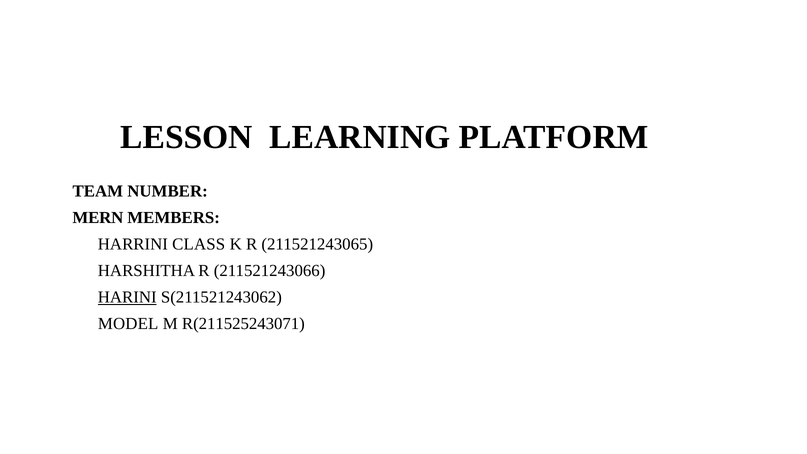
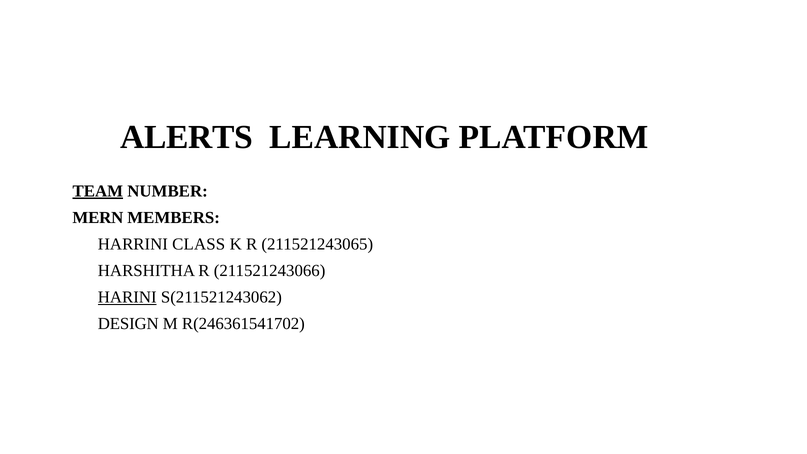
LESSON: LESSON -> ALERTS (187, 137)
TEAM underline: none -> present (98, 191)
MODEL: MODEL -> DESIGN (128, 324)
R(211525243071: R(211525243071 -> R(246361541702 (243, 324)
